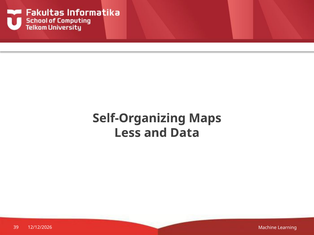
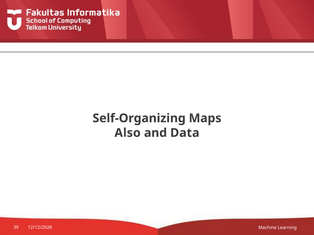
Less: Less -> Also (128, 133)
